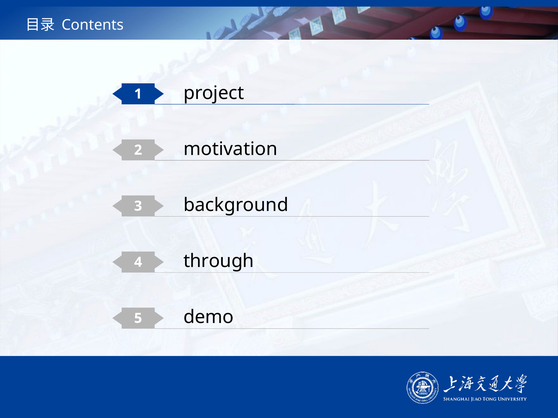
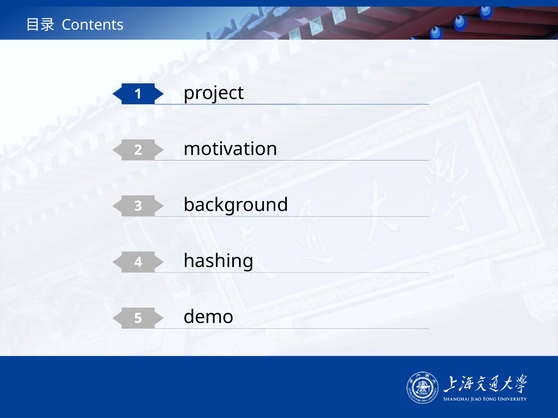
through: through -> hashing (219, 261)
